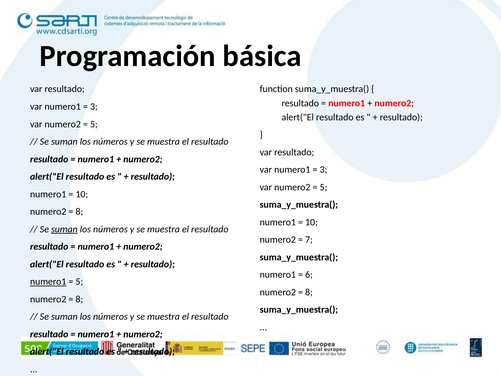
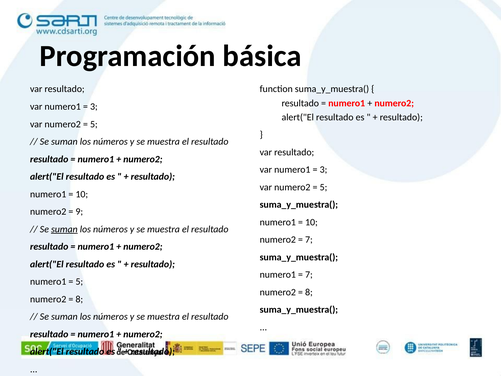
8: 8 -> 9 (79, 212)
6: 6 -> 7 (309, 275)
numero1 underline: present -> none (48, 282)
